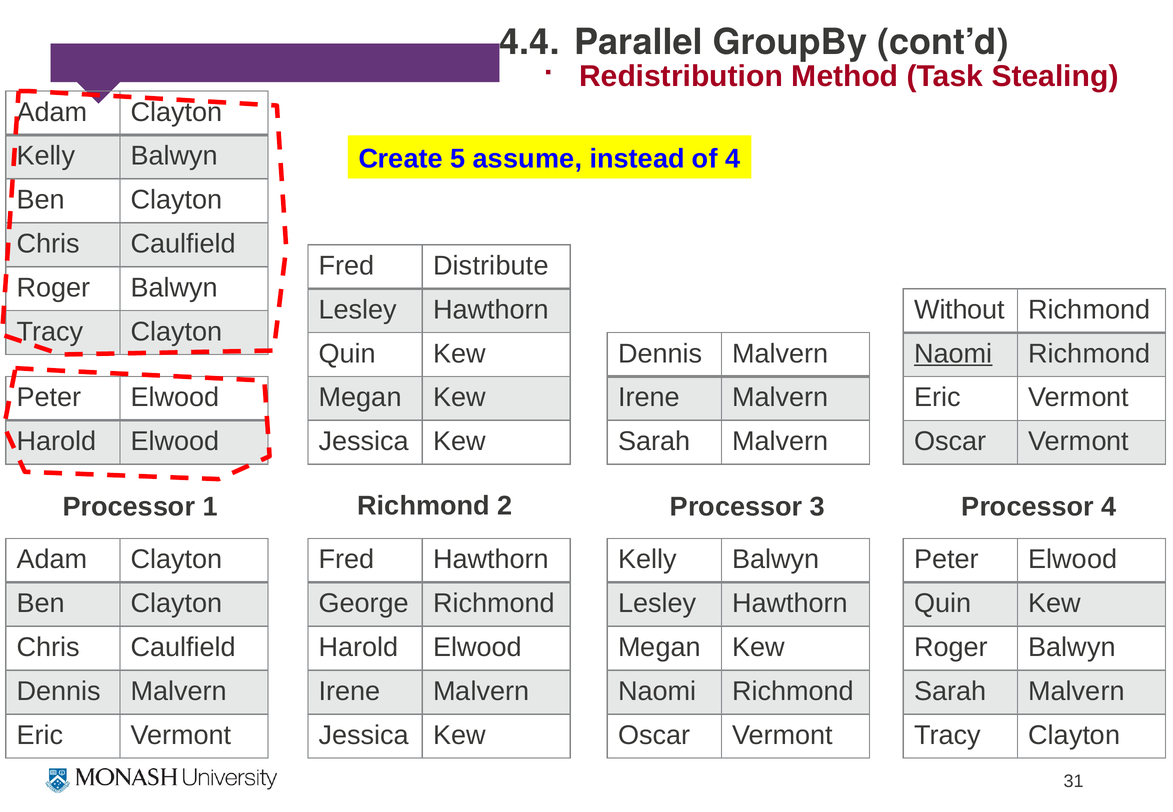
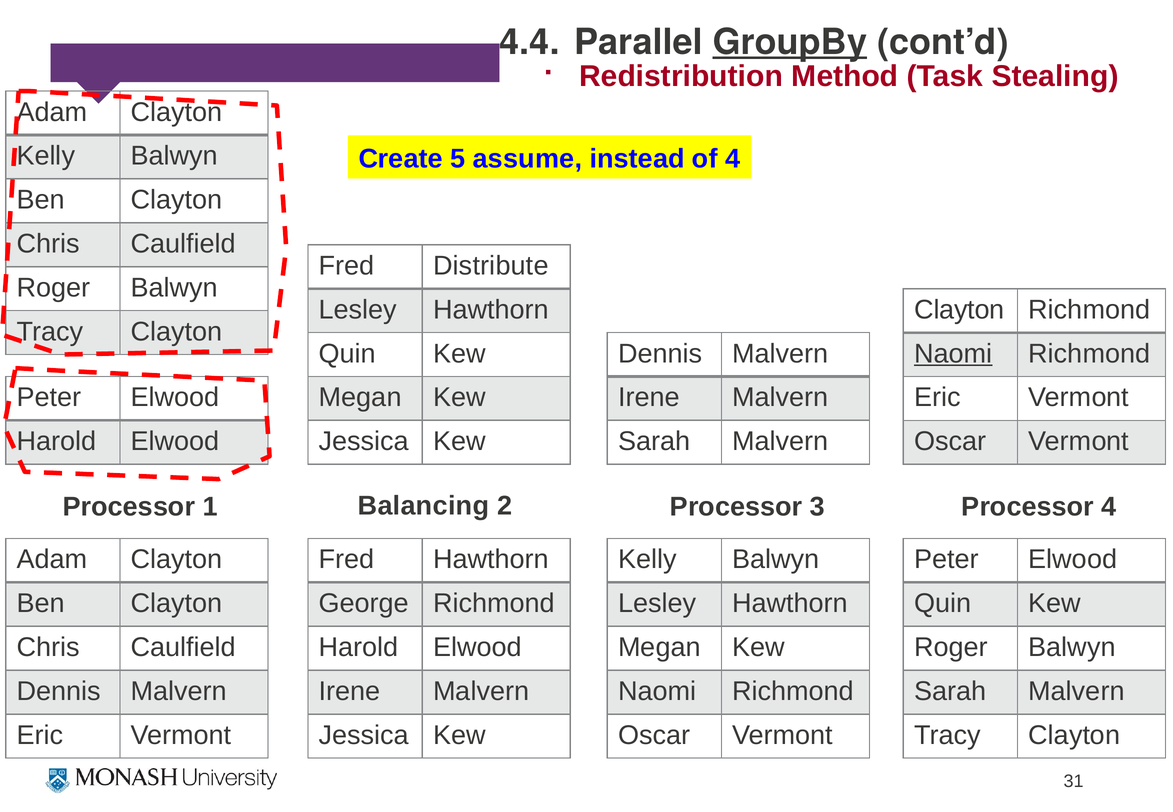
GroupBy underline: none -> present (790, 42)
Without: Without -> Clayton (959, 310)
Richmond: Richmond -> Balancing (423, 506)
